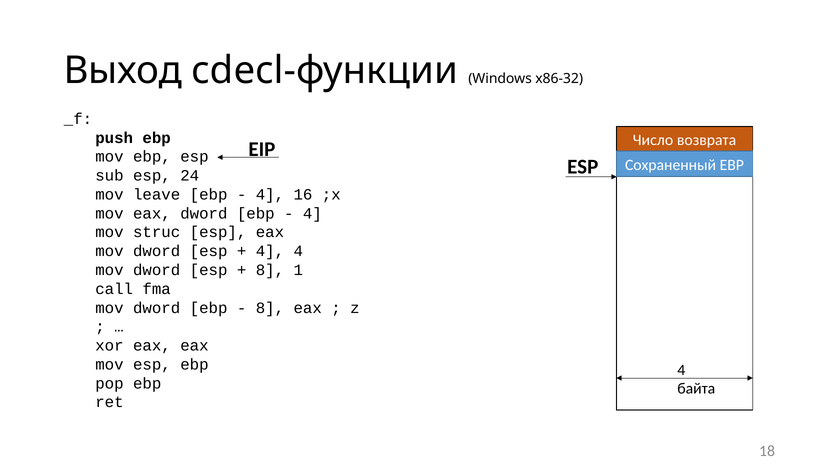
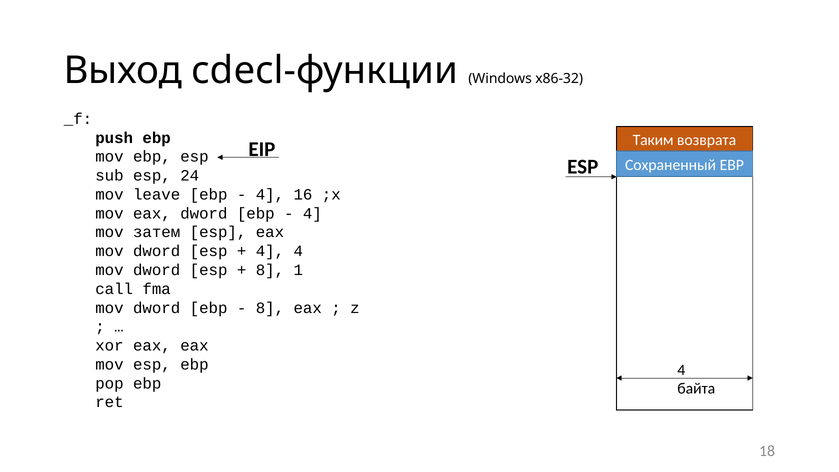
Число: Число -> Таким (653, 140)
struc: struc -> затем (157, 232)
